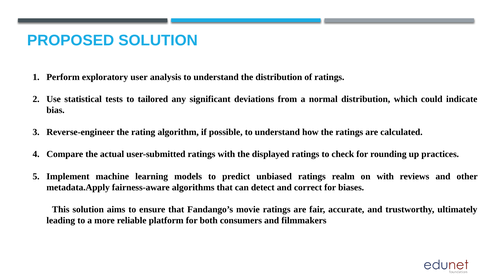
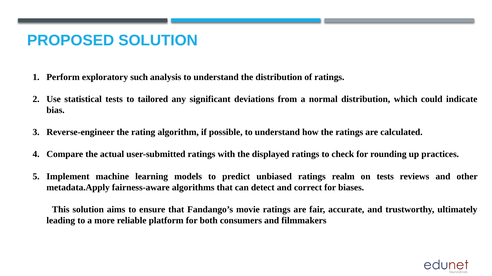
user: user -> such (139, 77)
on with: with -> tests (385, 177)
